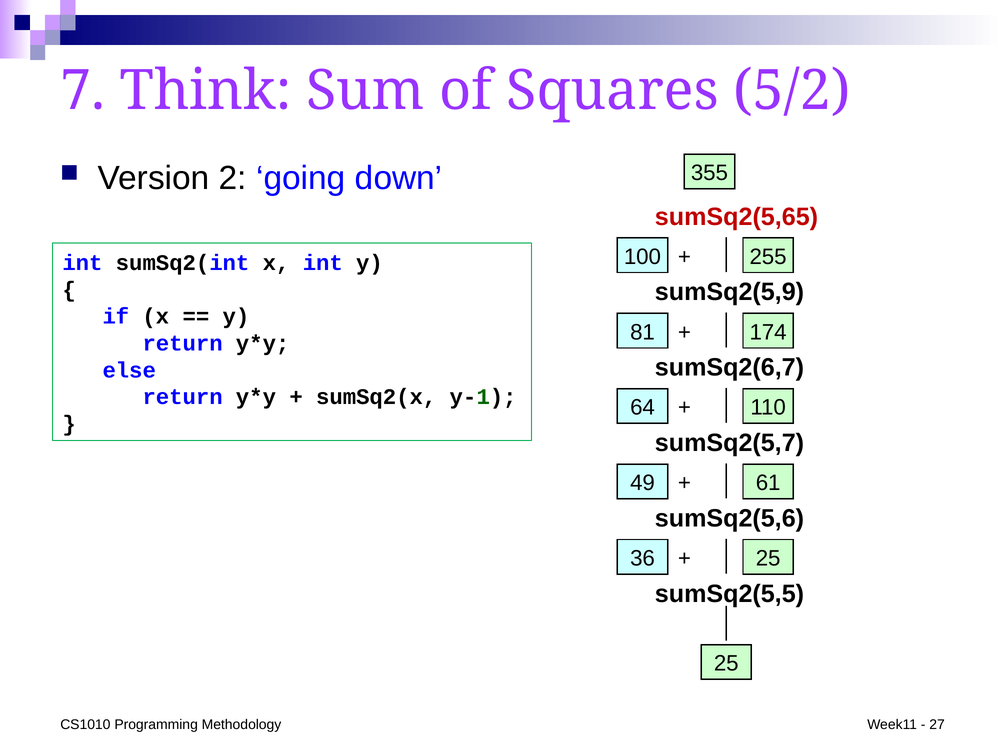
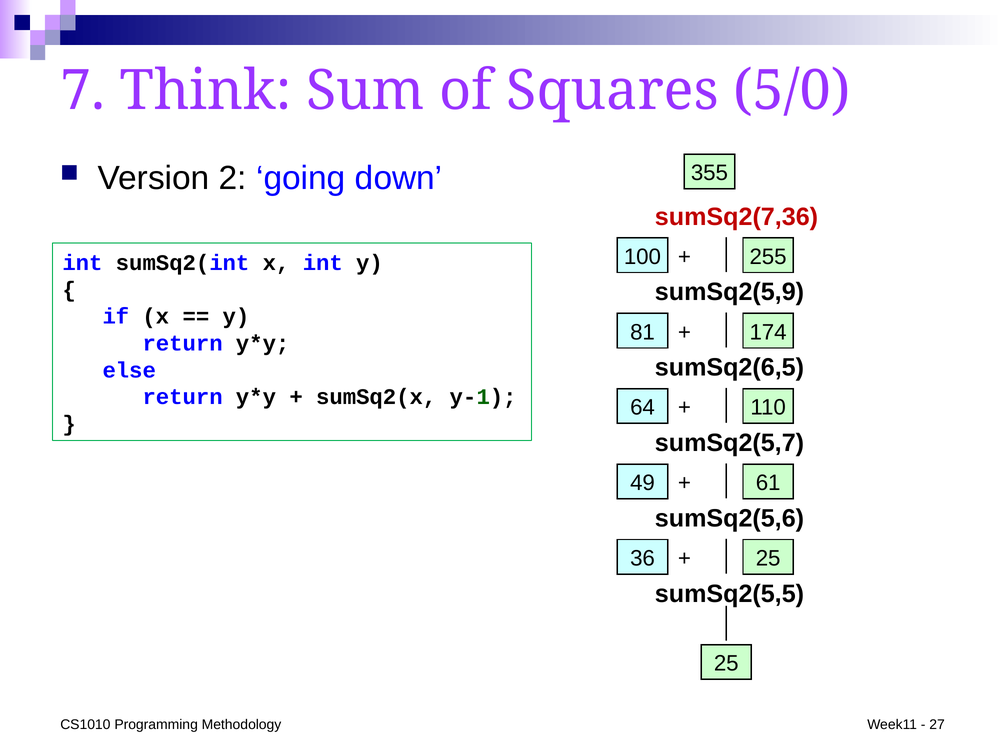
5/2: 5/2 -> 5/0 (792, 91)
sumSq2(5,65: sumSq2(5,65 -> sumSq2(7,36 (736, 217)
sumSq2(6,7: sumSq2(6,7 -> sumSq2(6,5 (729, 367)
